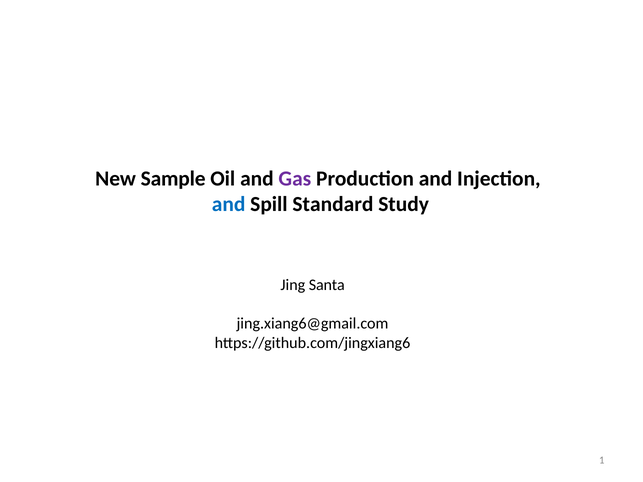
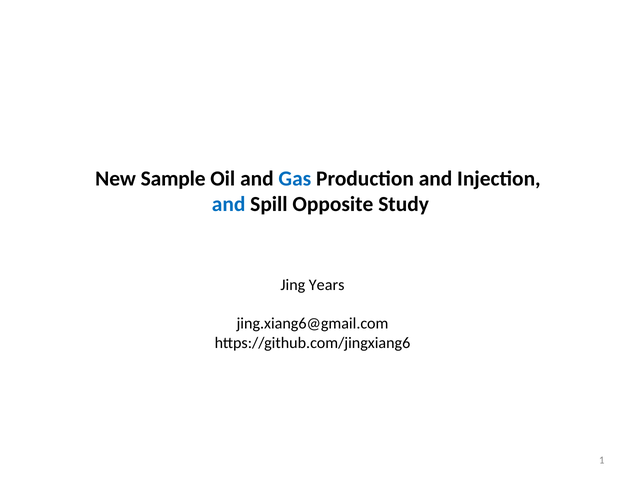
Gas colour: purple -> blue (295, 179)
Standard: Standard -> Opposite (333, 204)
Santa: Santa -> Years (327, 285)
